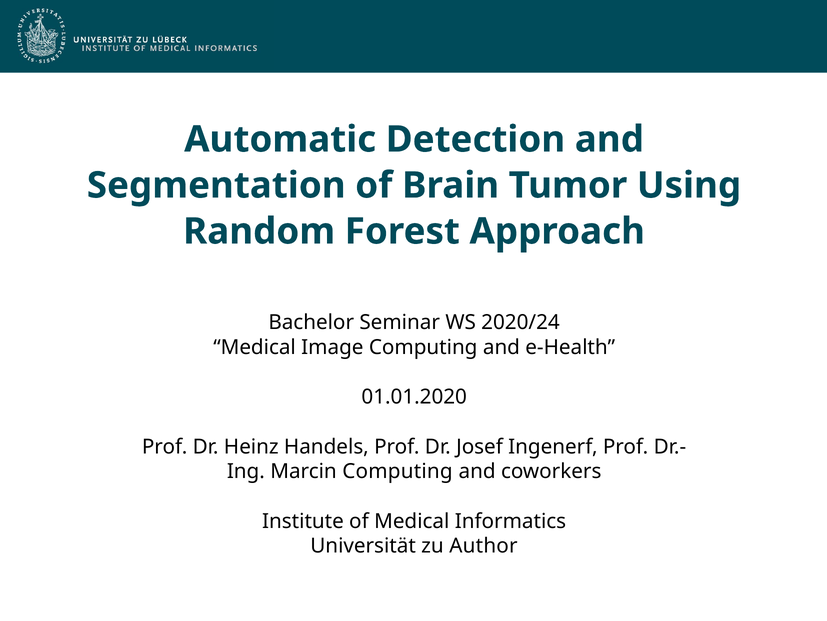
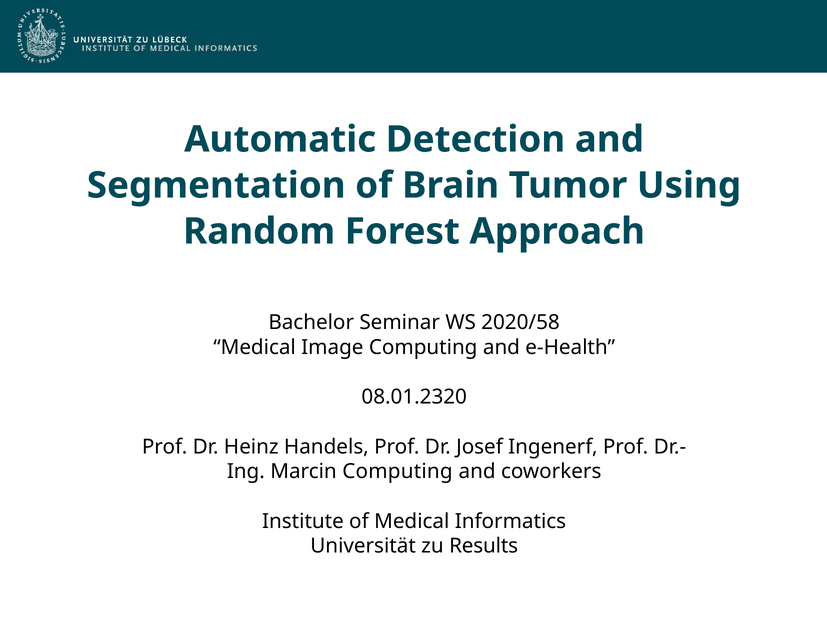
2020/24: 2020/24 -> 2020/58 (520, 322)
01.01.2020: 01.01.2020 -> 08.01.2320 (414, 397)
Author: Author -> Results (484, 545)
